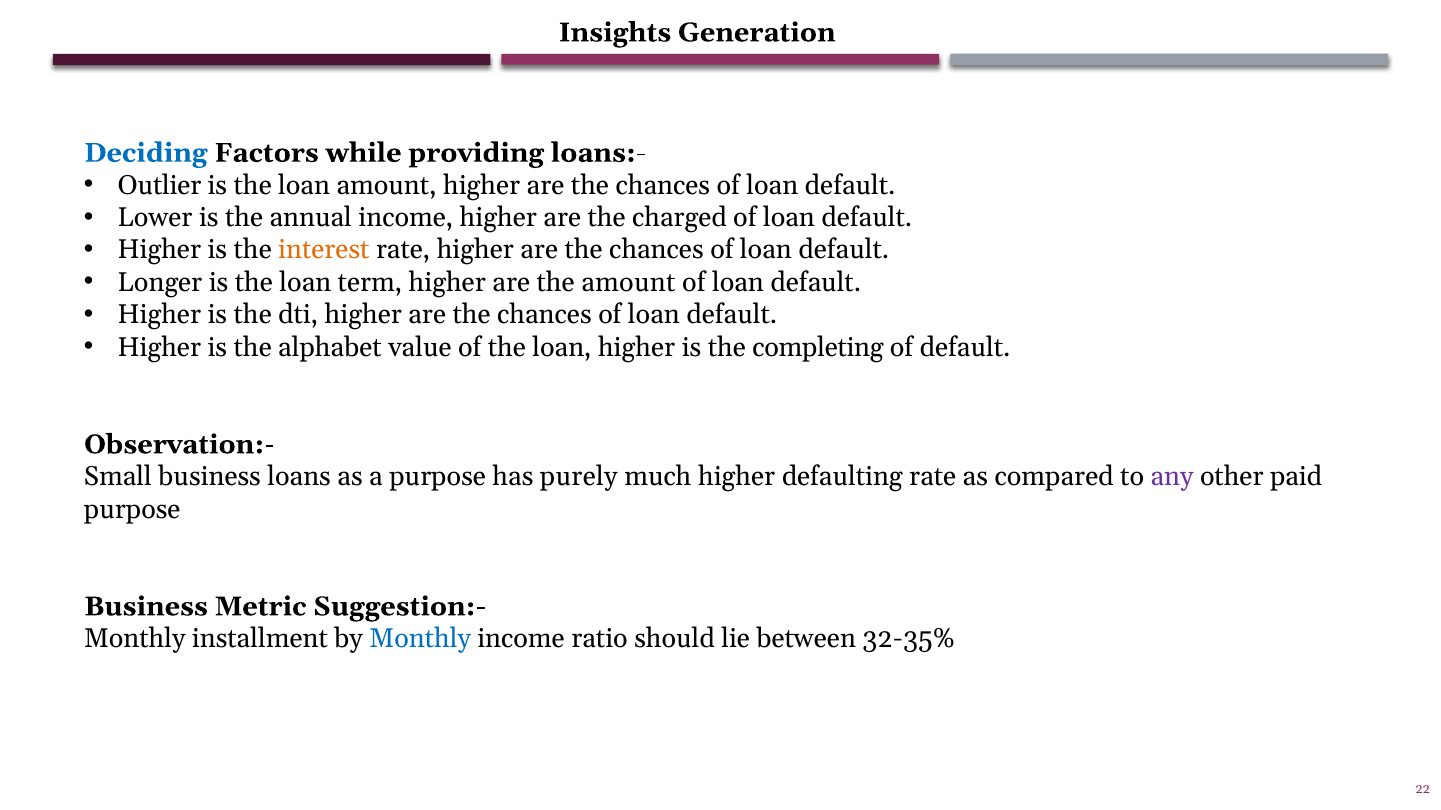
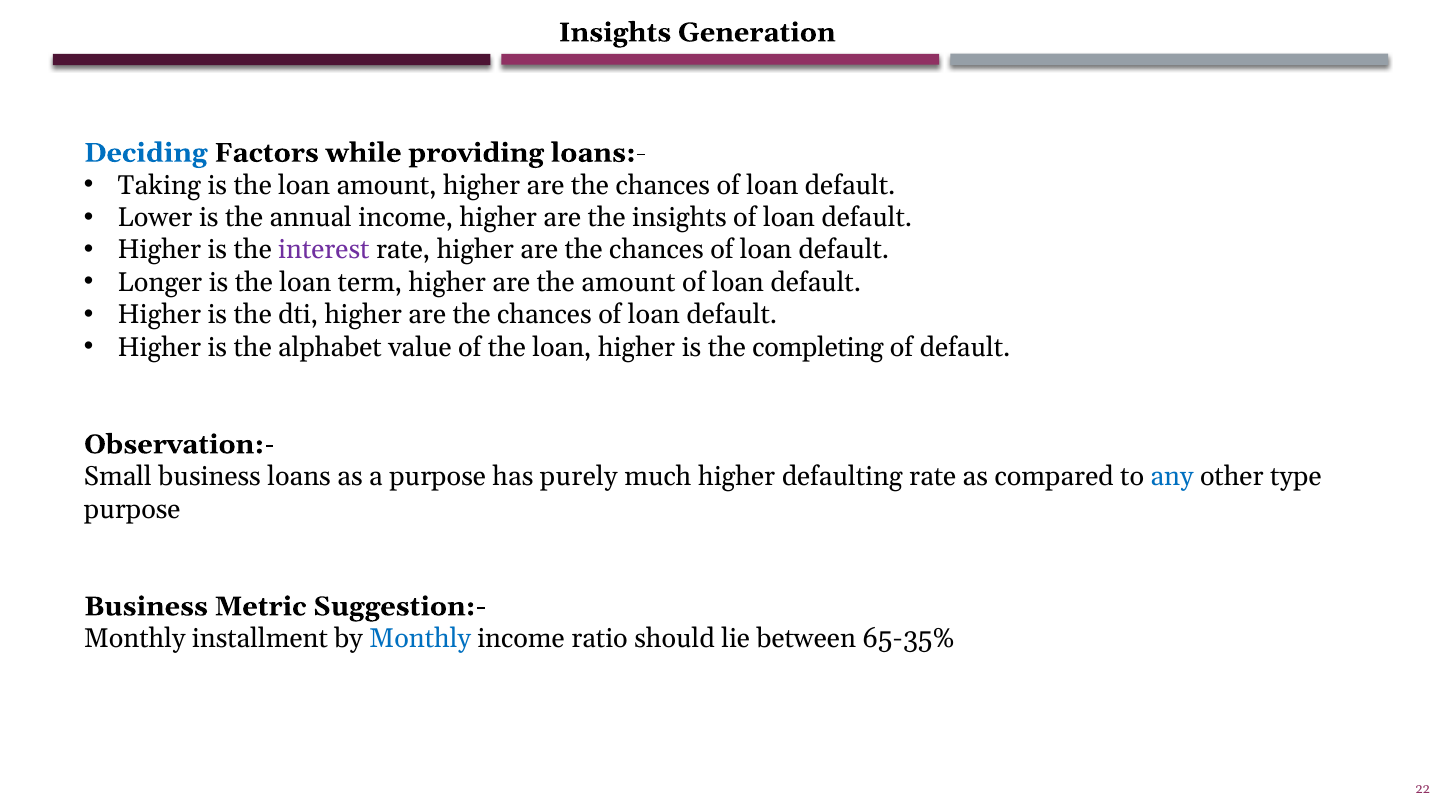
Outlier: Outlier -> Taking (159, 185)
the charged: charged -> insights (679, 218)
interest colour: orange -> purple (324, 250)
any colour: purple -> blue (1172, 477)
paid: paid -> type (1296, 477)
32-35%: 32-35% -> 65-35% (909, 639)
